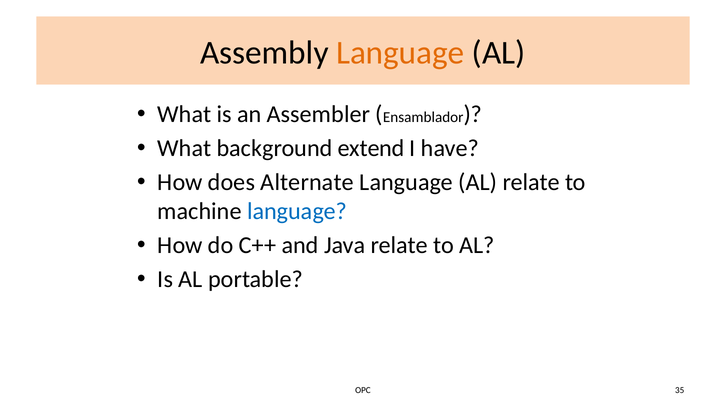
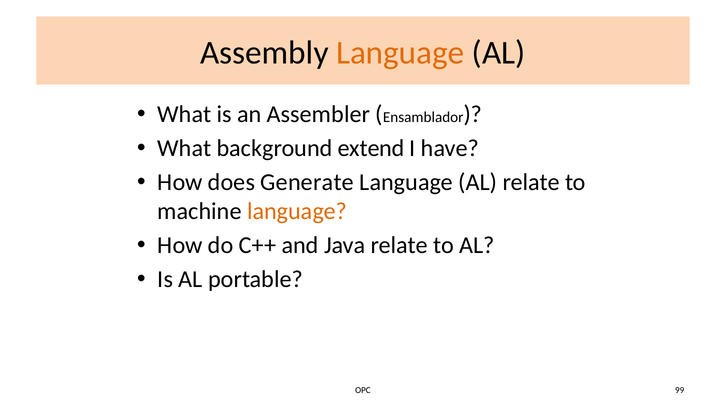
Alternate: Alternate -> Generate (307, 182)
language colour: blue -> orange (297, 211)
35: 35 -> 99 (680, 390)
